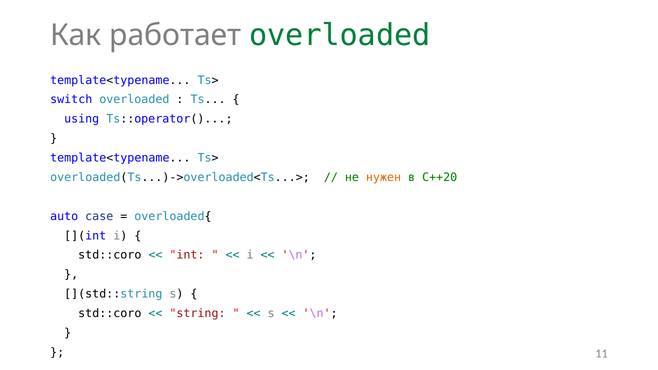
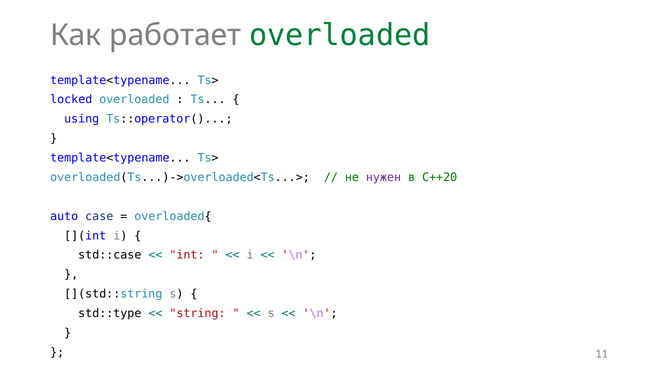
switch: switch -> locked (71, 100)
нужен colour: orange -> purple (384, 177)
std::coro: std::coro -> std::case (110, 255)
std::coro: std::coro -> std::type (110, 314)
